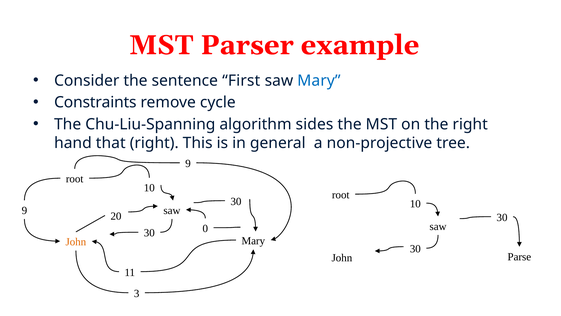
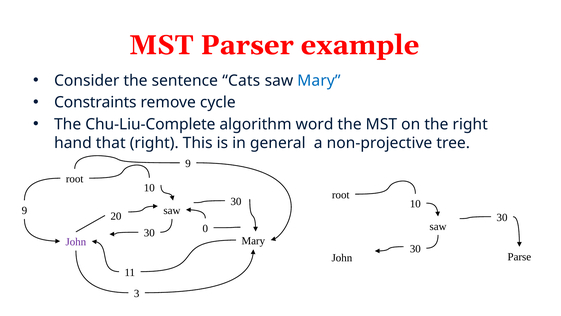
First: First -> Cats (241, 80)
Chu-Liu-Spanning: Chu-Liu-Spanning -> Chu-Liu-Complete (150, 124)
sides: sides -> word (315, 124)
John colour: orange -> purple (76, 242)
